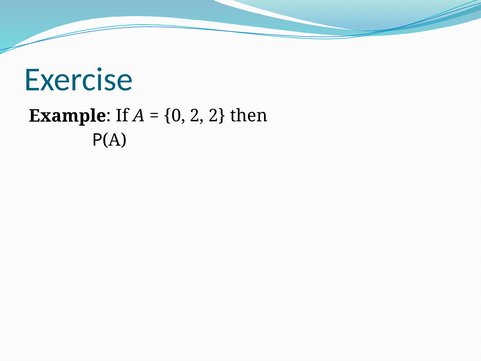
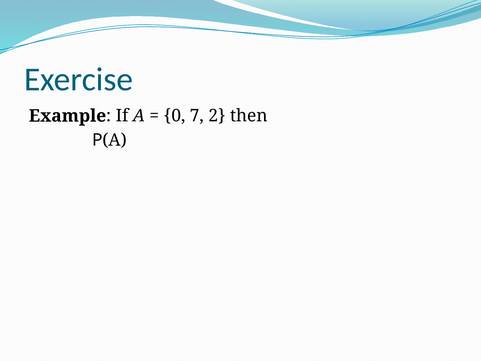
0 2: 2 -> 7 (197, 116)
